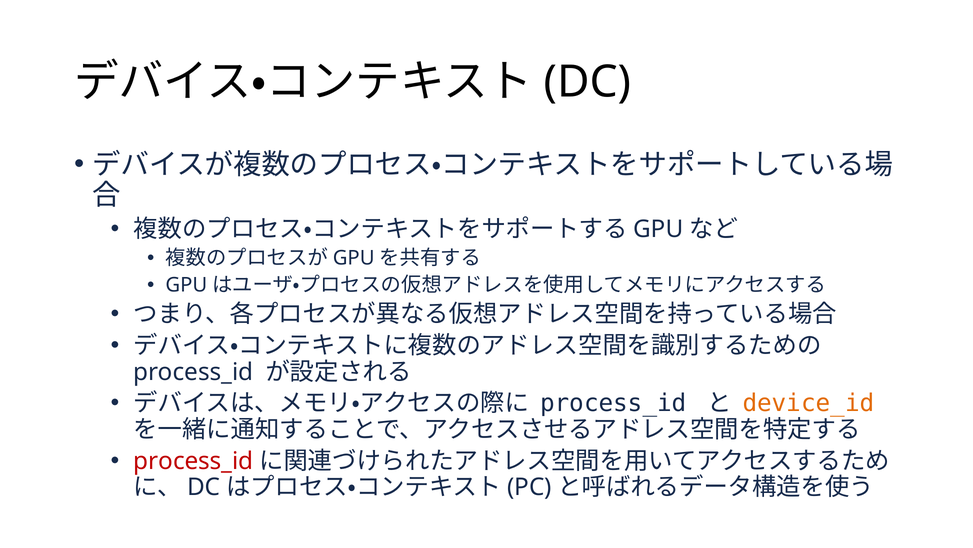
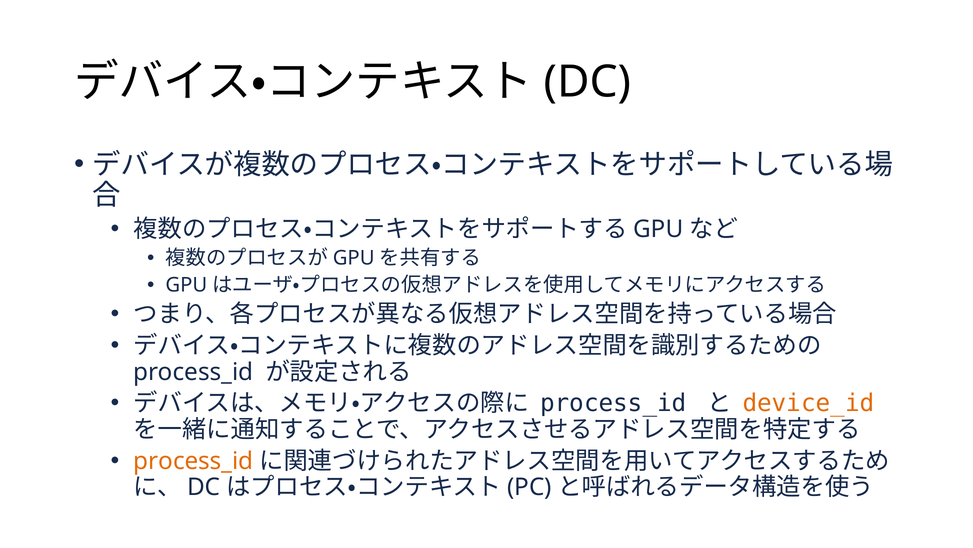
process_id colour: red -> orange (193, 460)
